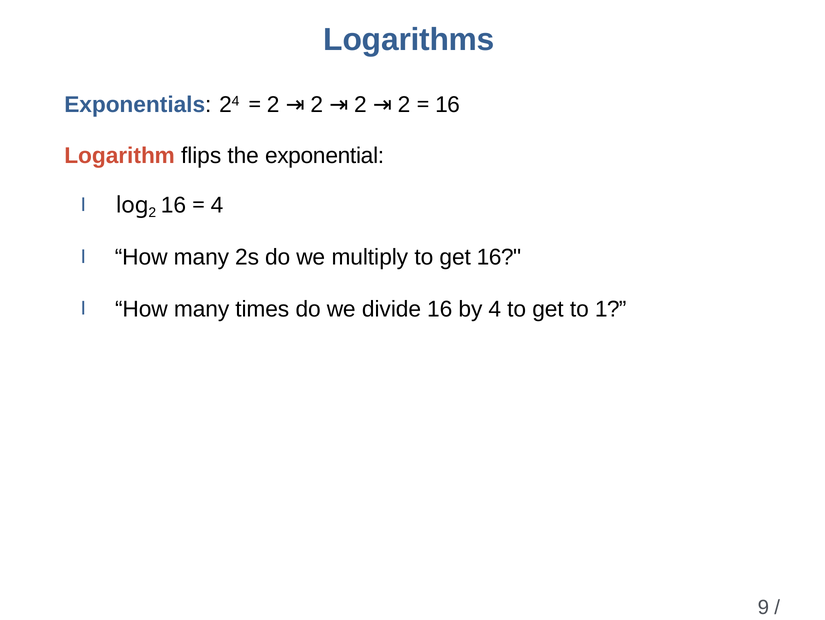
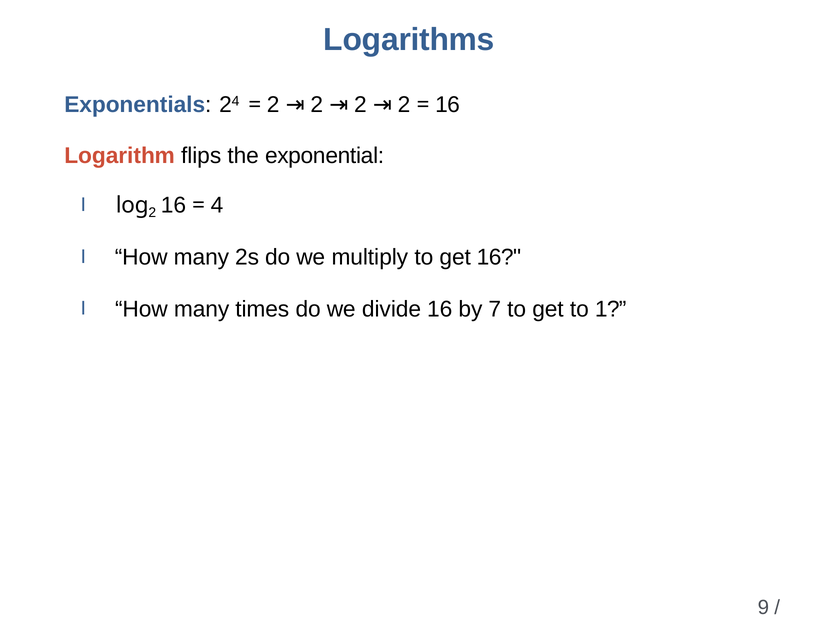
by 4: 4 -> 7 (495, 309)
